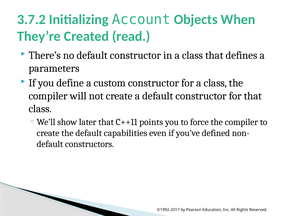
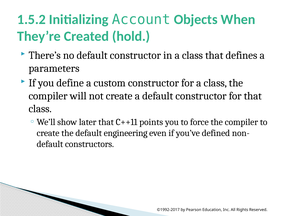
3.7.2: 3.7.2 -> 1.5.2 (31, 19)
read: read -> hold (131, 36)
capabilities: capabilities -> engineering (126, 133)
